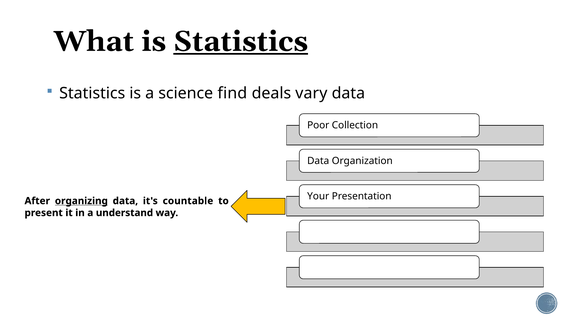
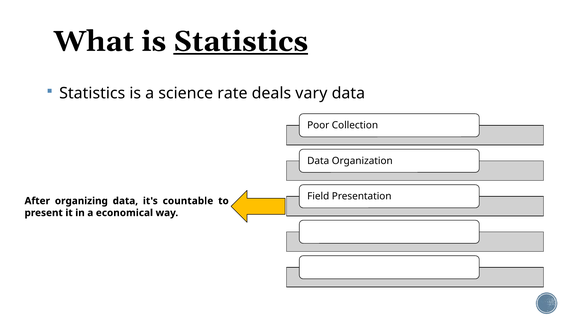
find: find -> rate (232, 93)
Your: Your -> Field (318, 196)
organizing underline: present -> none (81, 201)
understand: understand -> economical (124, 213)
